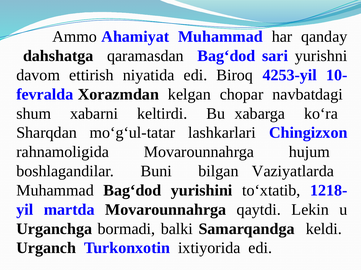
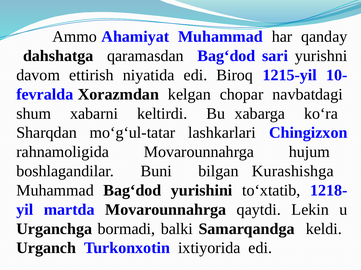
4253-yil: 4253-yil -> 1215-yil (290, 75)
Vaziyatlarda: Vaziyatlarda -> Kurashishga (293, 172)
